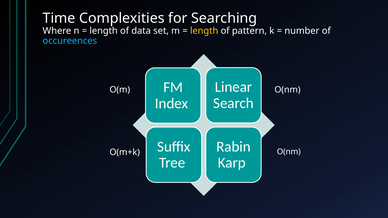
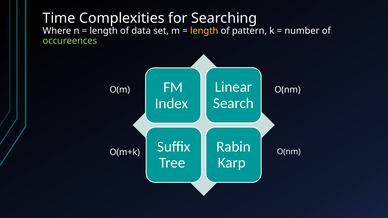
occureences colour: light blue -> light green (70, 41)
